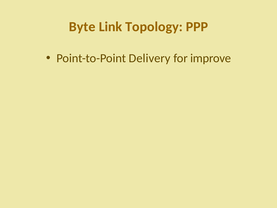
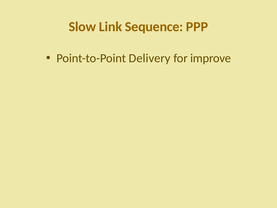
Byte: Byte -> Slow (82, 27)
Topology: Topology -> Sequence (154, 27)
